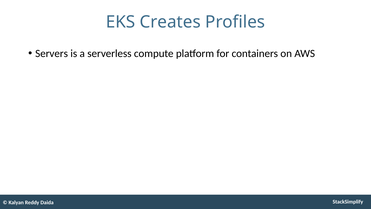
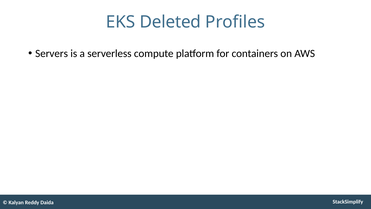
Creates: Creates -> Deleted (170, 22)
